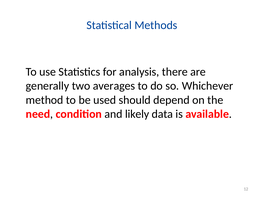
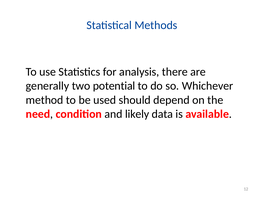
averages: averages -> potential (114, 86)
